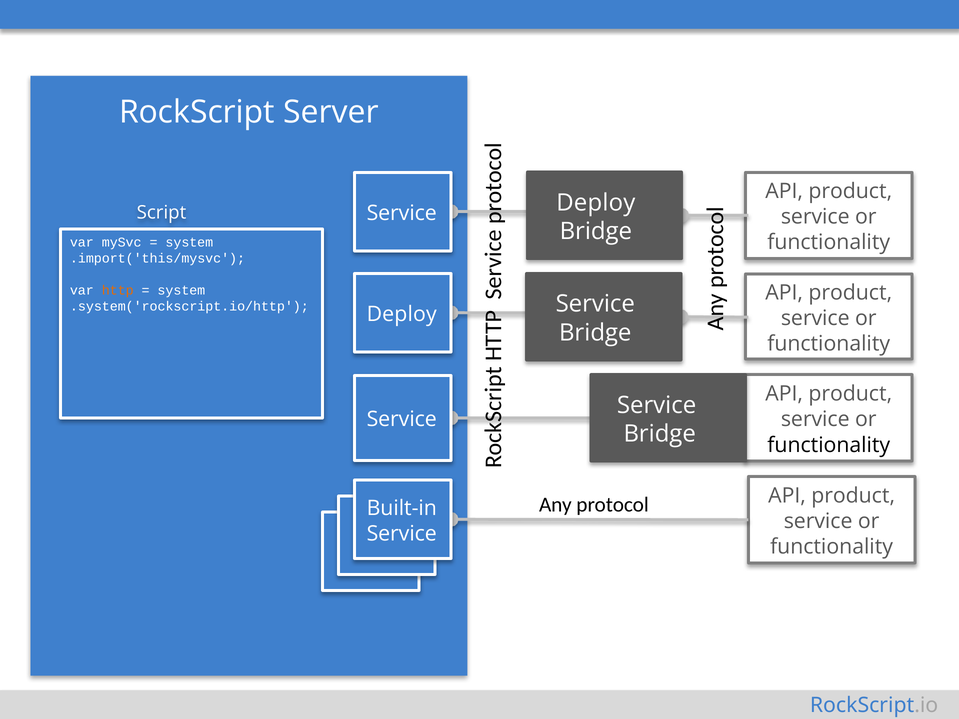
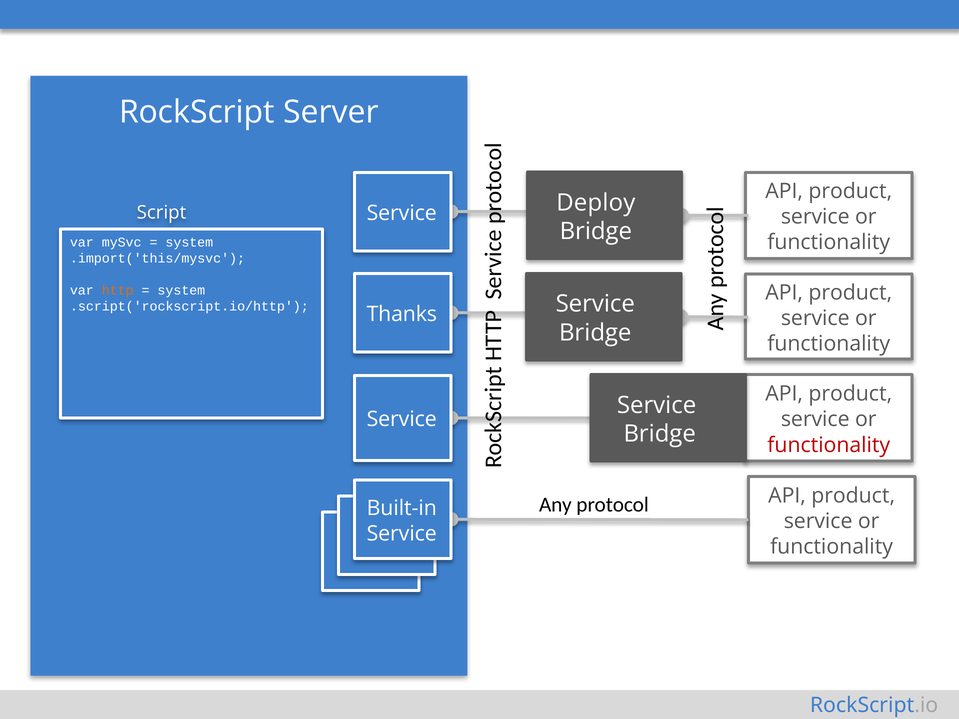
.system('rockscript.io/http: .system('rockscript.io/http -> .script('rockscript.io/http (189, 307)
Deploy: Deploy -> Thanks (402, 314)
functionality colour: black -> red (829, 445)
